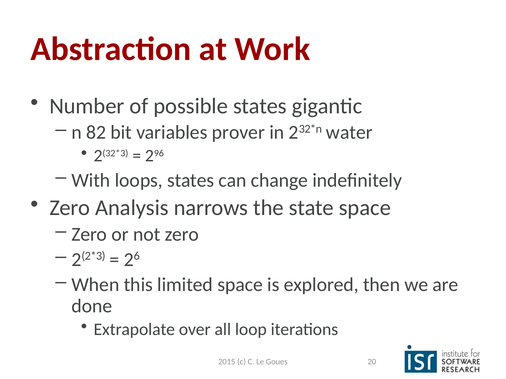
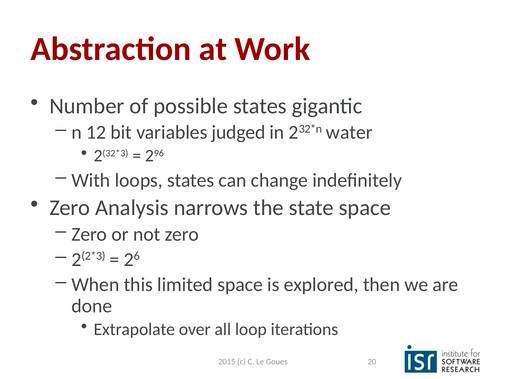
82: 82 -> 12 (96, 133)
prover: prover -> judged (239, 133)
